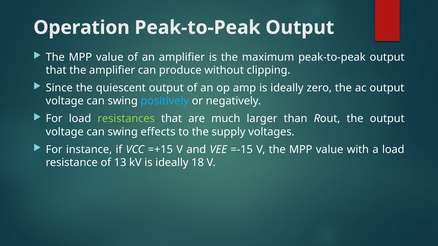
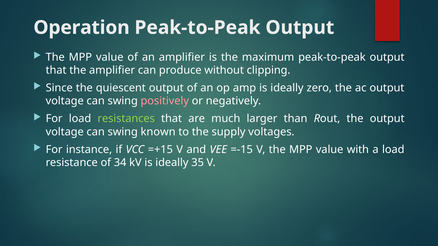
positively colour: light blue -> pink (165, 101)
effects: effects -> known (158, 132)
13: 13 -> 34 (120, 163)
18: 18 -> 35 (198, 163)
